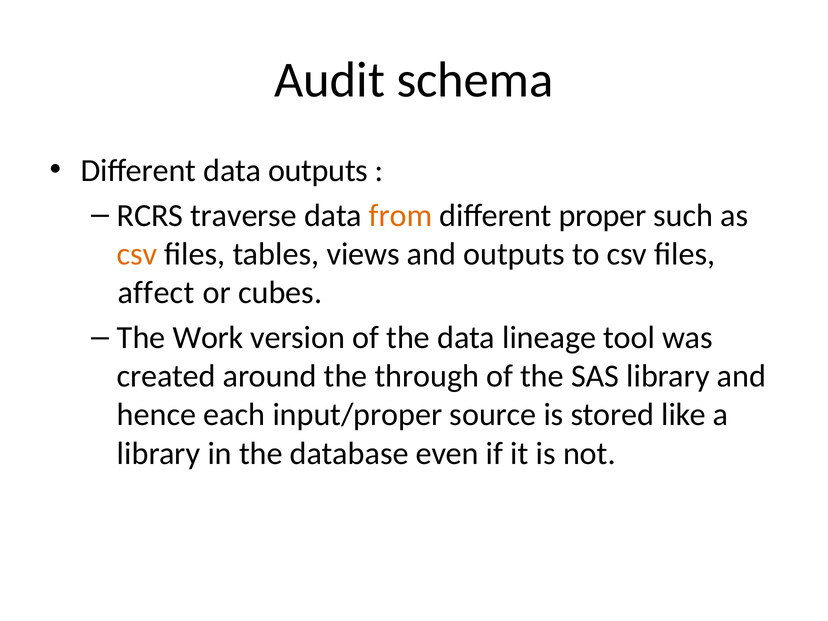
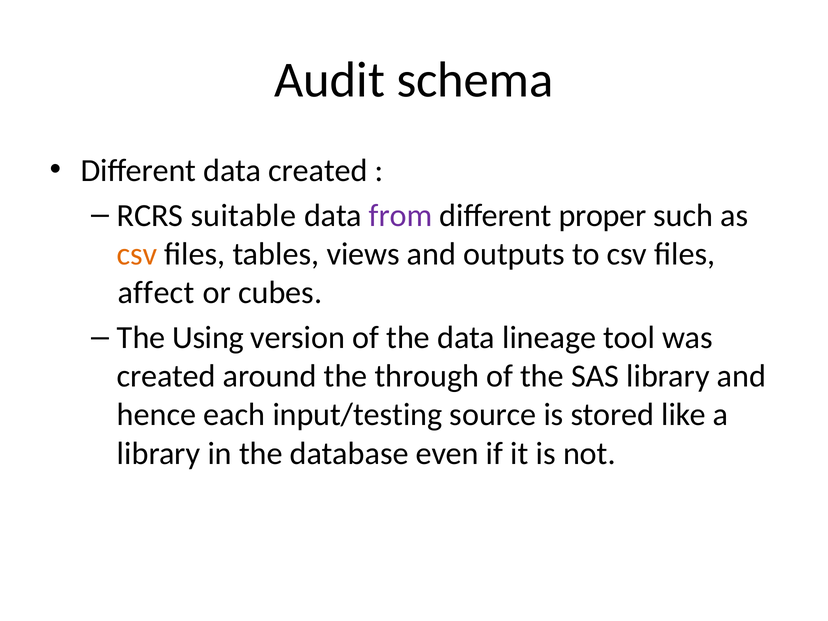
data outputs: outputs -> created (318, 171)
traverse: traverse -> suitable (243, 216)
from colour: orange -> purple (401, 216)
Work: Work -> Using (208, 338)
input/proper: input/proper -> input/testing (357, 415)
